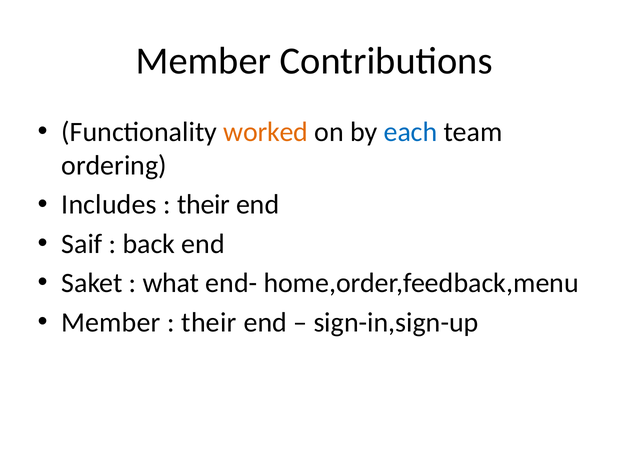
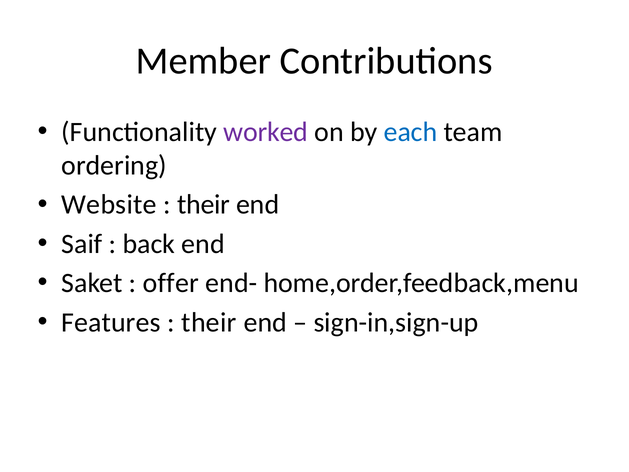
worked colour: orange -> purple (266, 132)
Includes: Includes -> Website (109, 205)
what: what -> offer (171, 283)
Member: Member -> Features (111, 322)
